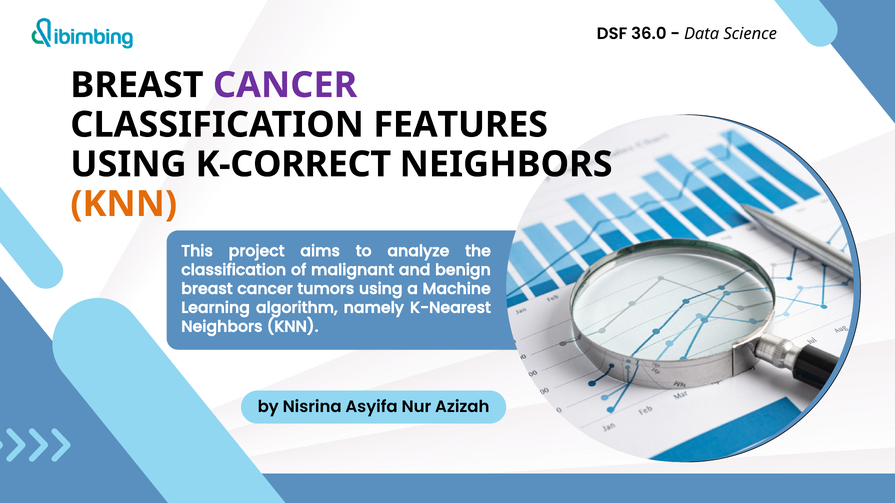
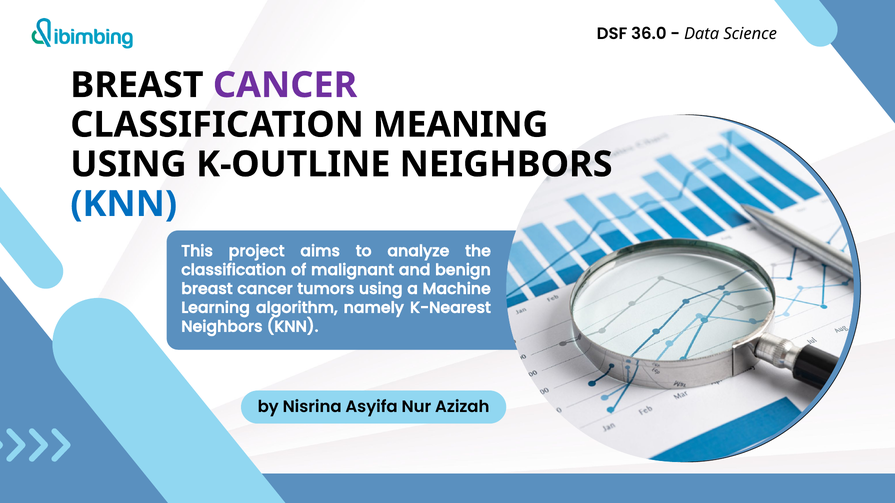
FEATURES: FEATURES -> MEANING (461, 125)
K-CORRECT: K-CORRECT -> K-OUTLINE (293, 165)
KNN colour: orange -> blue (124, 204)
